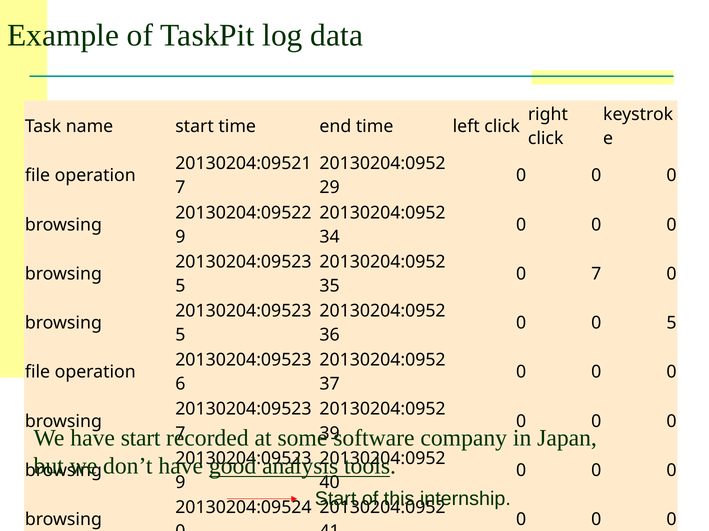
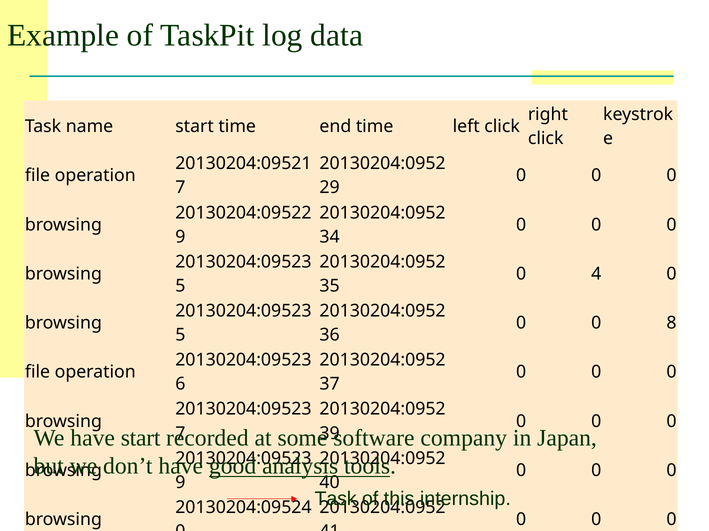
0 7: 7 -> 4 (596, 274)
0 5: 5 -> 8 (672, 323)
Start: Start -> Task (336, 499)
